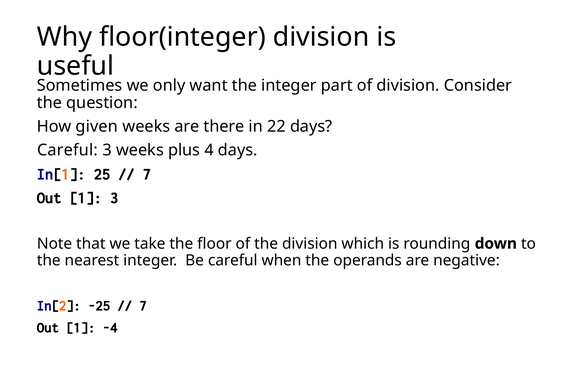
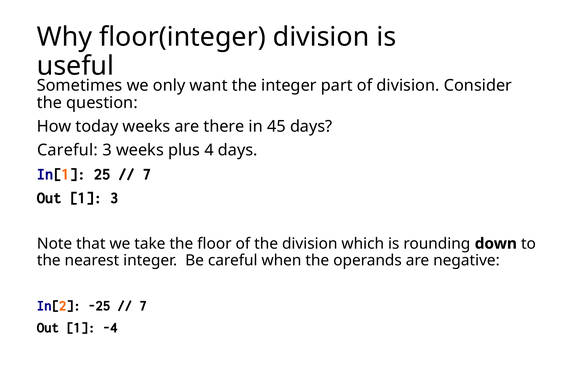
given: given -> today (97, 127)
22: 22 -> 45 (276, 127)
